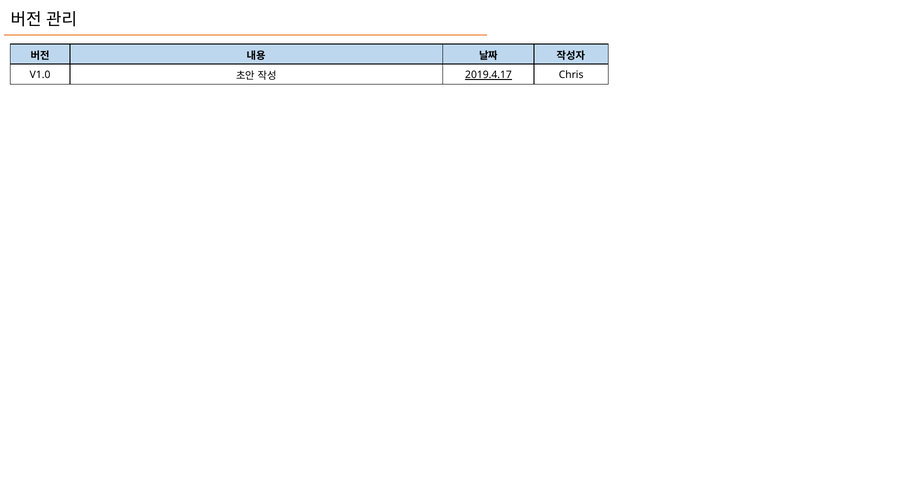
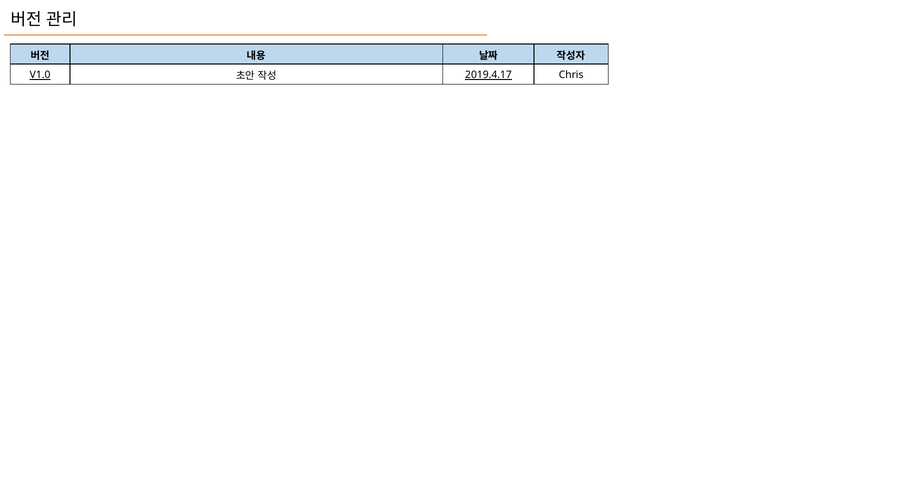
V1.0 underline: none -> present (40, 75)
